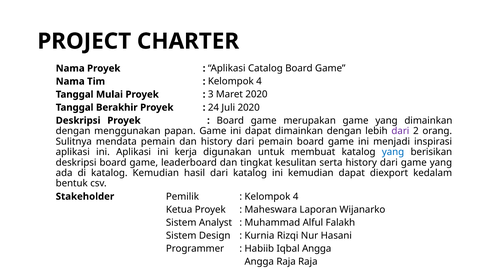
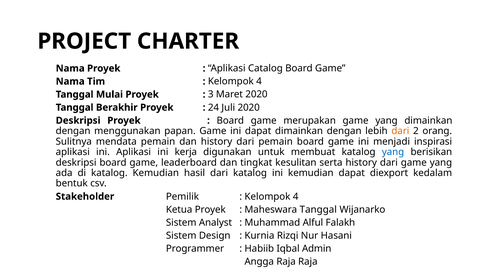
dari colour: purple -> orange (400, 131)
Maheswara Laporan: Laporan -> Tanggal (318, 209)
Iqbal Angga: Angga -> Admin (317, 248)
